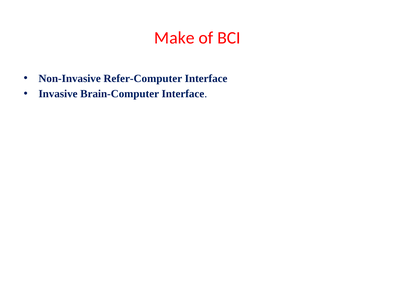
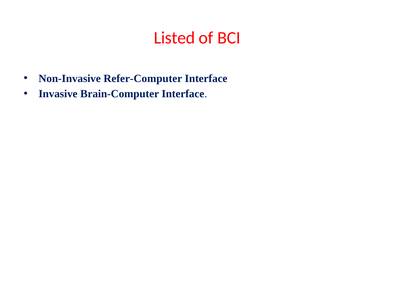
Make: Make -> Listed (175, 38)
